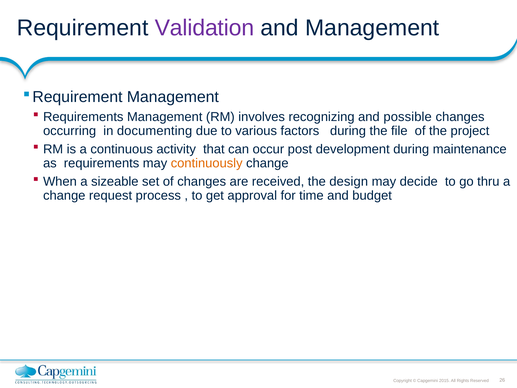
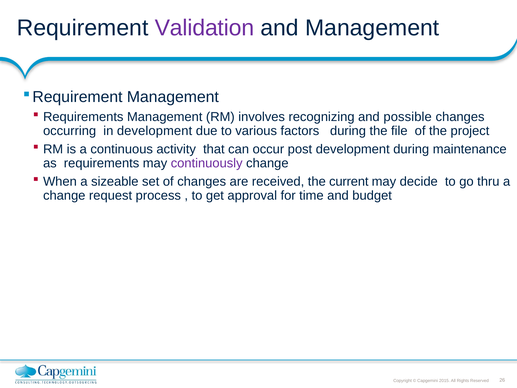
in documenting: documenting -> development (155, 131)
continuously colour: orange -> purple (207, 163)
design: design -> current (349, 181)
